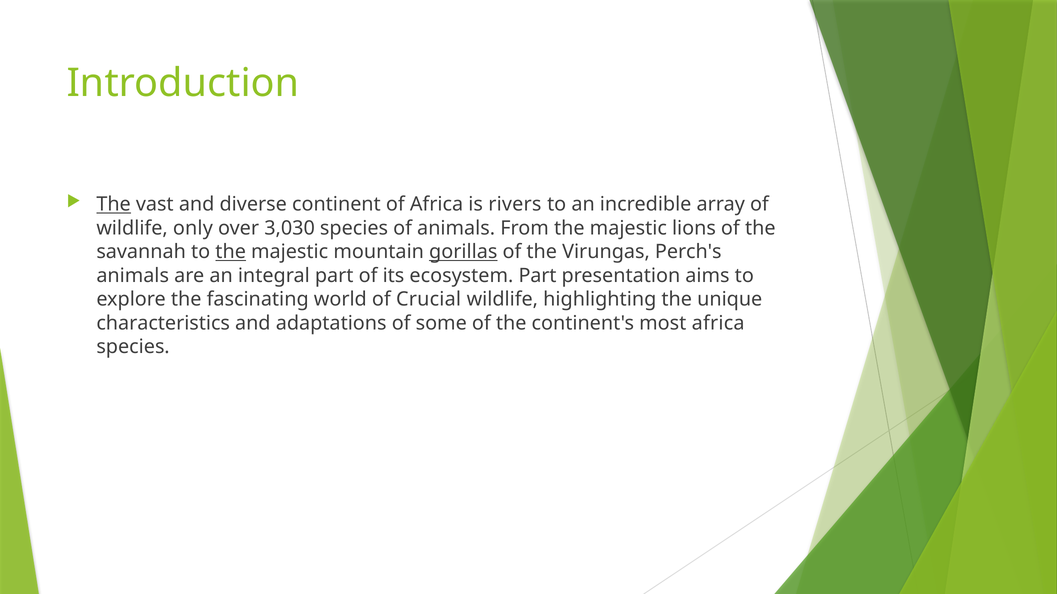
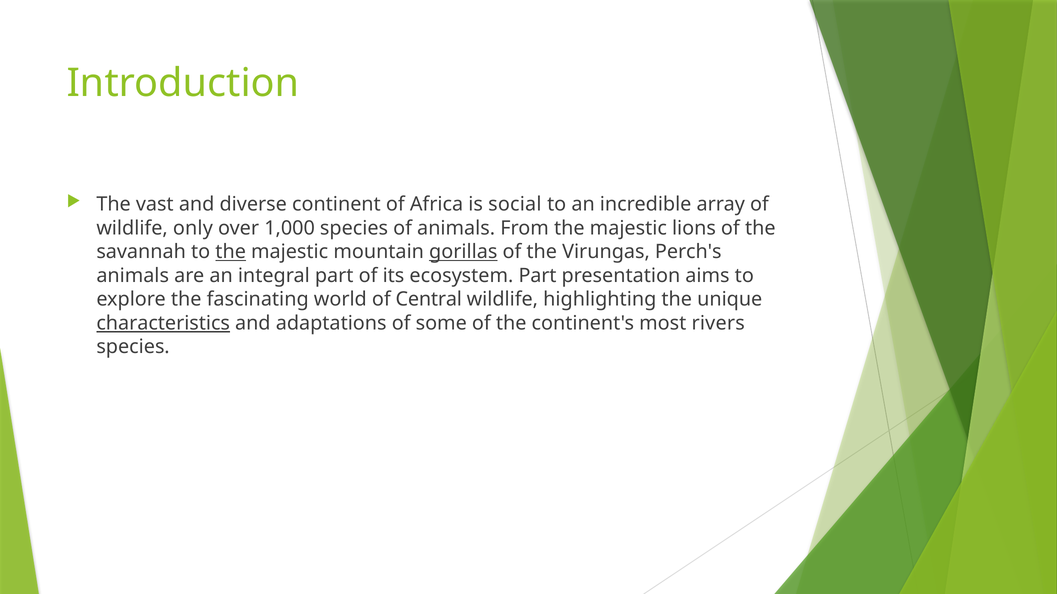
The underline: present -> none (114, 205)
rivers: rivers -> social (515, 205)
3,030: 3,030 -> 1,000 (290, 228)
Crucial: Crucial -> Central (429, 300)
characteristics underline: none -> present (163, 323)
most africa: africa -> rivers (718, 323)
